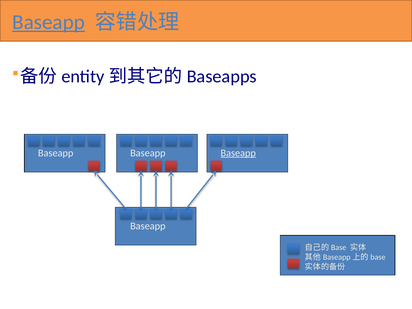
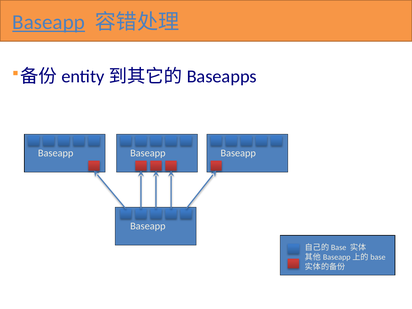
Baseapp underline: present -> none (238, 153)
